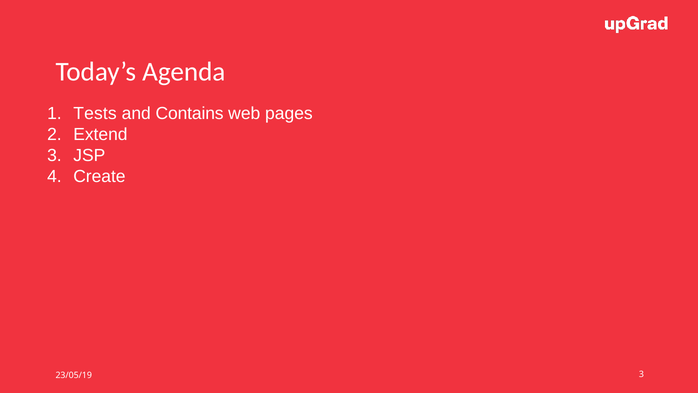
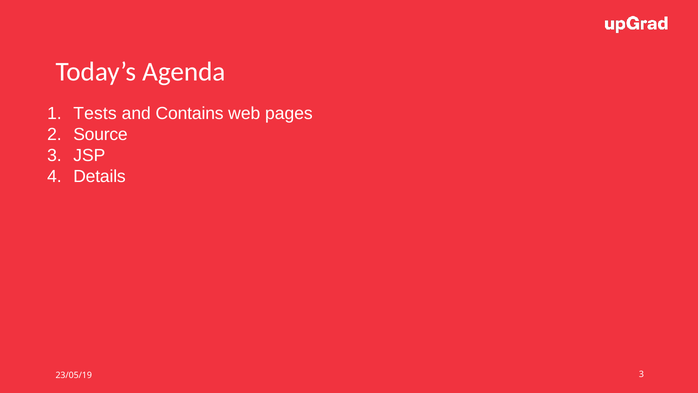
Extend: Extend -> Source (100, 134)
Create: Create -> Details (99, 176)
